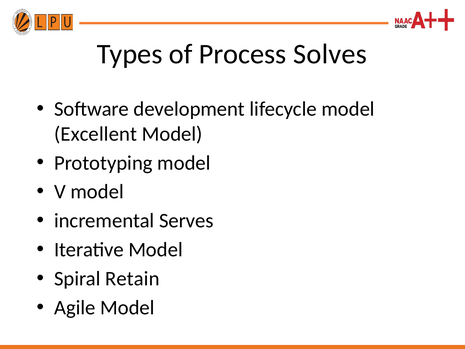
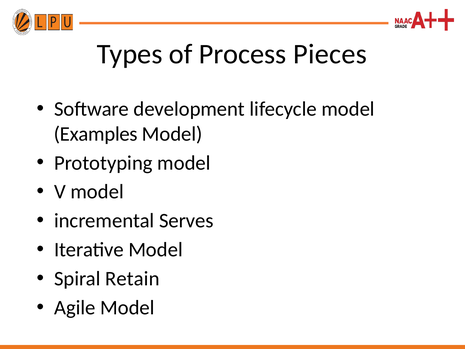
Solves: Solves -> Pieces (330, 54)
Excellent: Excellent -> Examples (96, 134)
